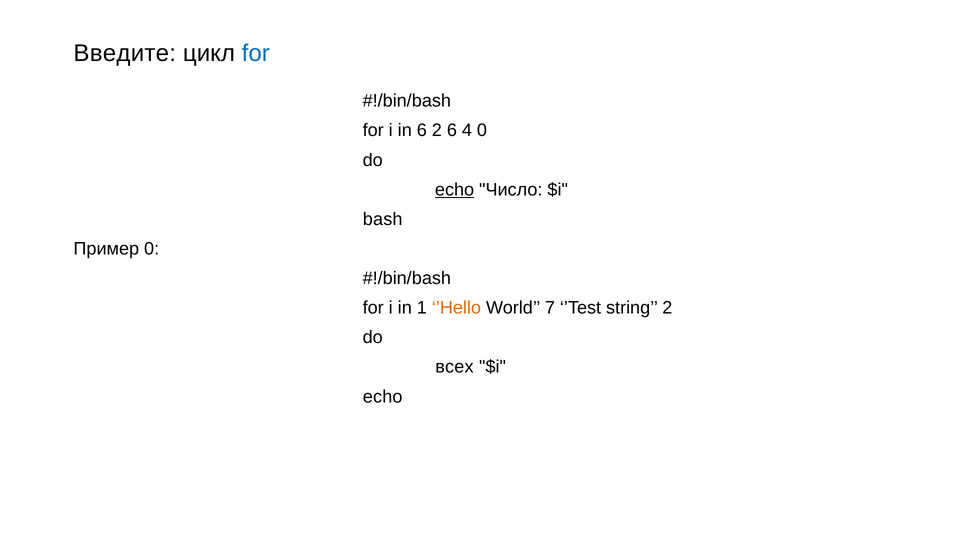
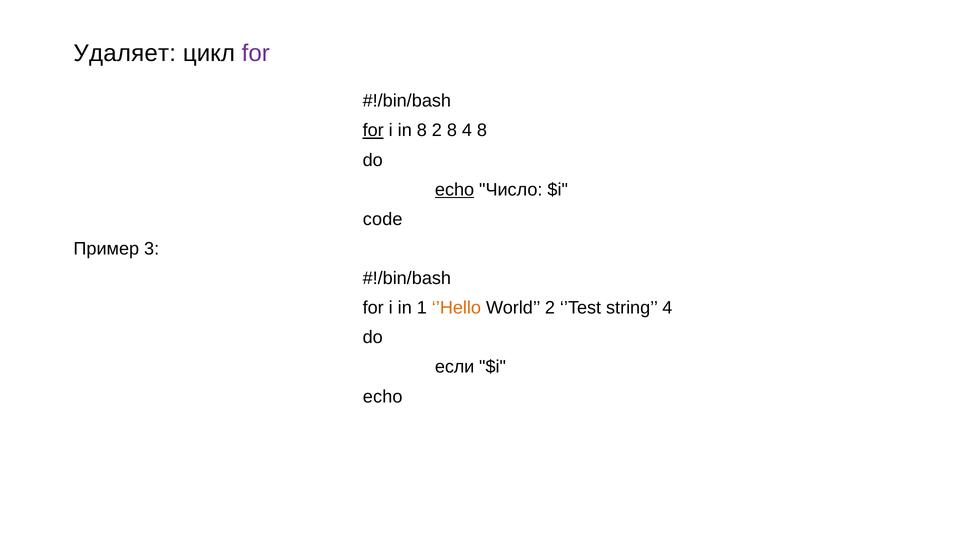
Введите: Введите -> Удаляет (125, 53)
for colour: blue -> purple (256, 53)
for underline: none -> present (373, 131)
in 6: 6 -> 8 (422, 131)
2 6: 6 -> 8 (452, 131)
4 0: 0 -> 8 (482, 131)
bash: bash -> code (383, 219)
Пример 0: 0 -> 3 (152, 249)
World 7: 7 -> 2 (550, 308)
string 2: 2 -> 4 (667, 308)
всех: всех -> если (455, 367)
